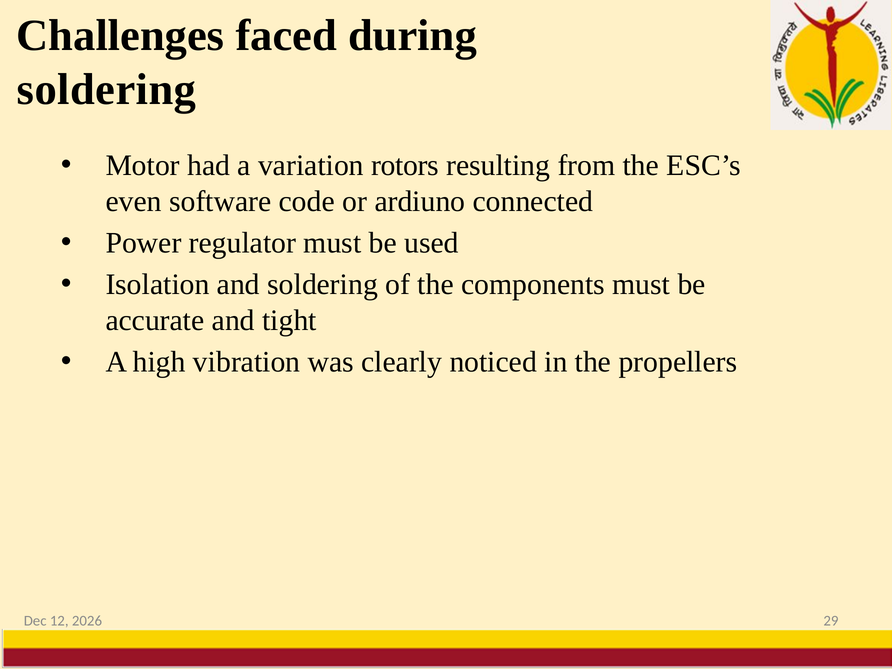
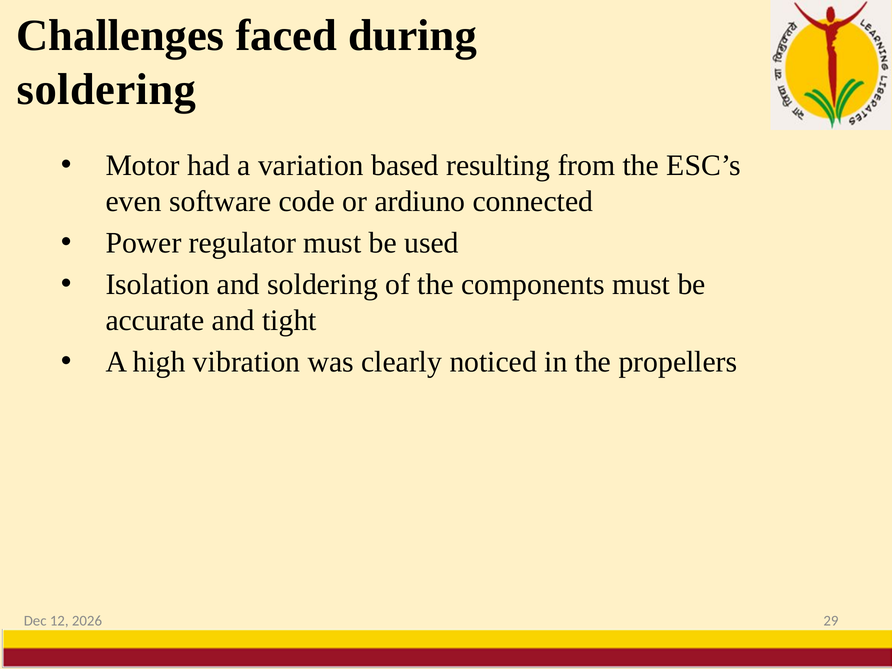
rotors: rotors -> based (405, 166)
